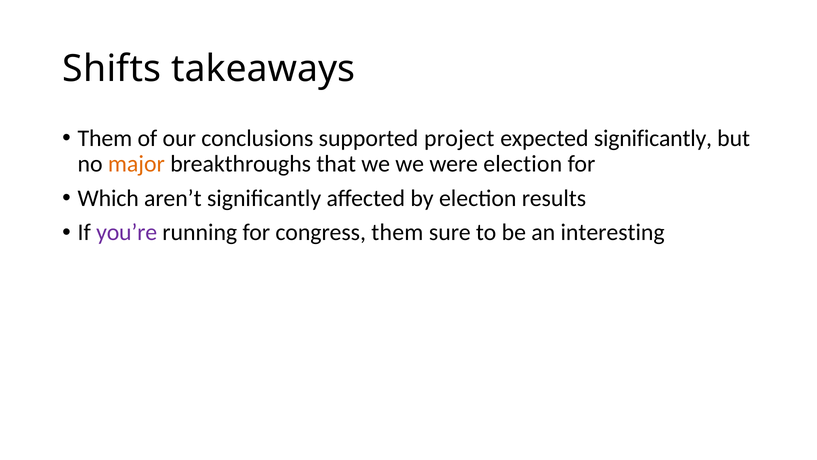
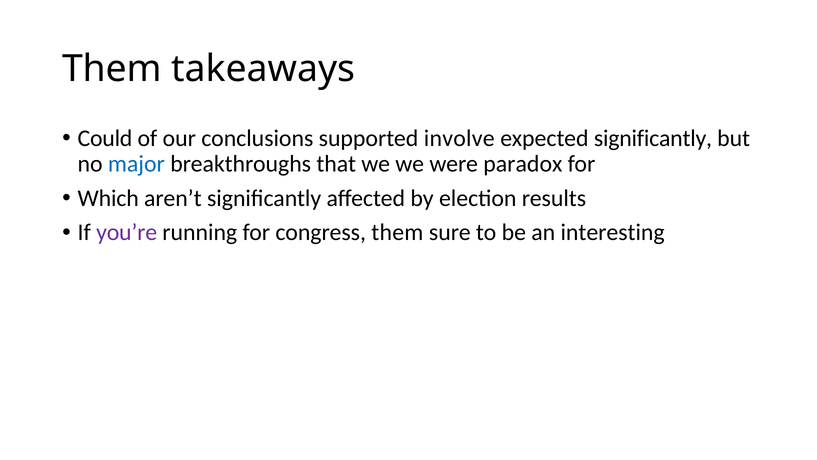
Shifts: Shifts -> Them (112, 69)
Them: Them -> Could (105, 138)
project: project -> involve (459, 138)
major colour: orange -> blue (136, 164)
were election: election -> paradox (523, 164)
